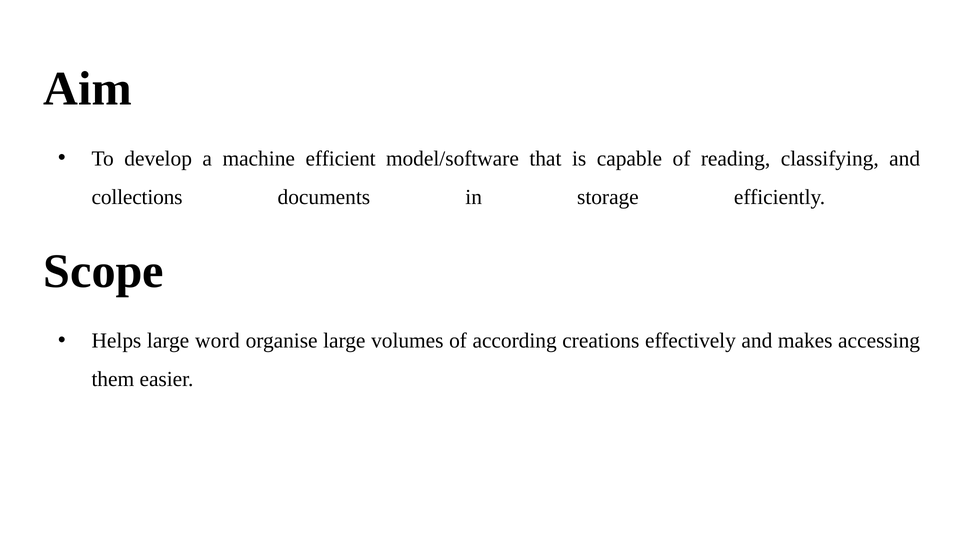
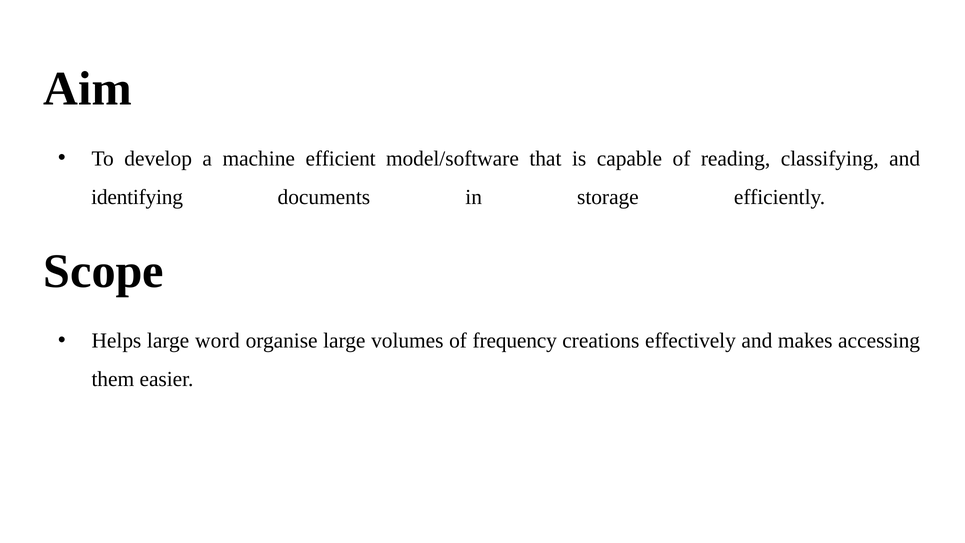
collections: collections -> identifying (137, 197)
according: according -> frequency (515, 341)
